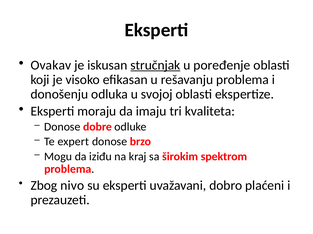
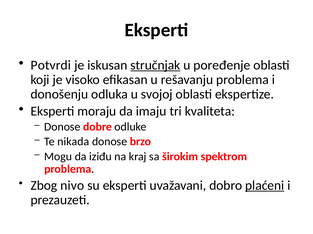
Ovakav: Ovakav -> Potvrdi (51, 65)
expert: expert -> nikada (73, 142)
plaćeni underline: none -> present (265, 186)
